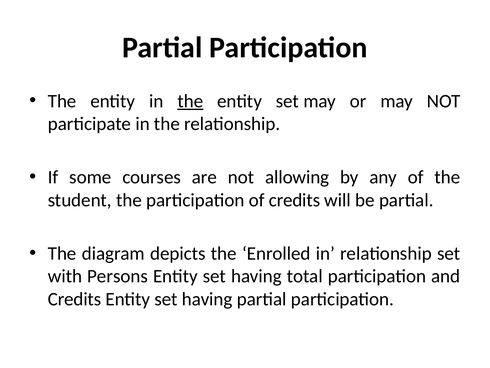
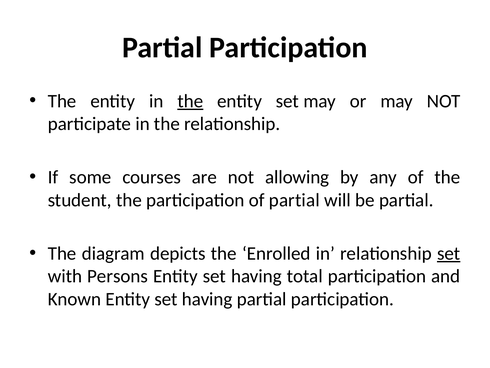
of credits: credits -> partial (294, 200)
set underline: none -> present (449, 253)
Credits: Credits -> Known (74, 299)
